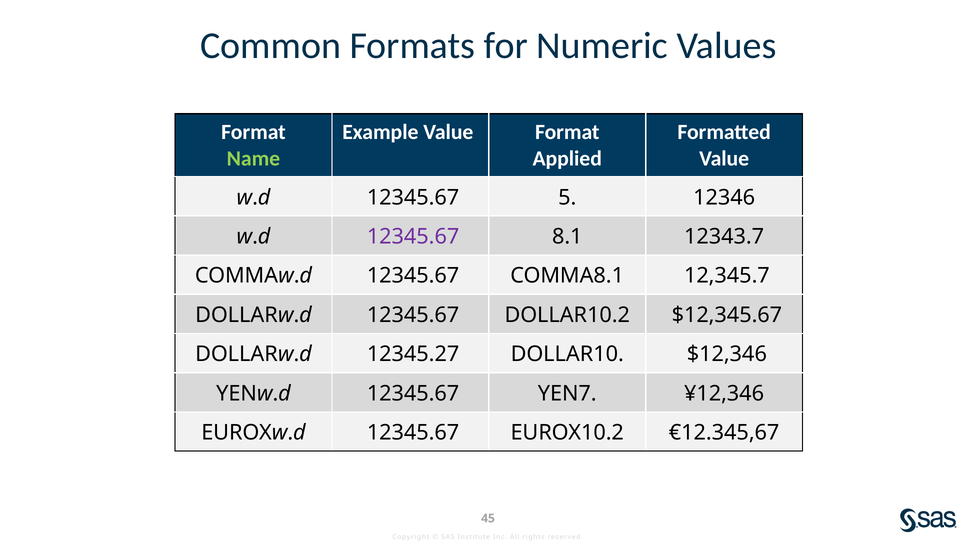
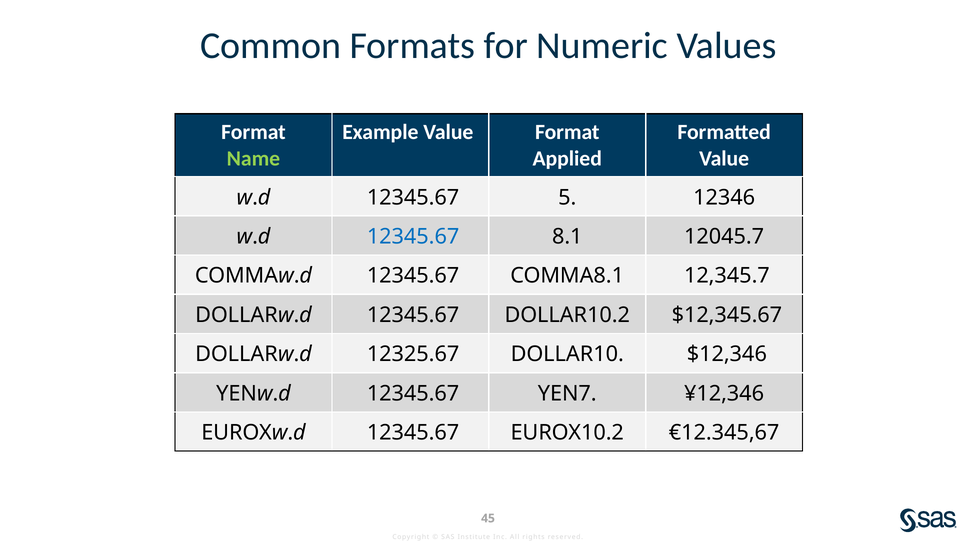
12345.67 colour: purple -> blue (413, 237)
12343.7: 12343.7 -> 12045.7 (724, 237)
12345.27: 12345.27 -> 12325.67 (413, 355)
